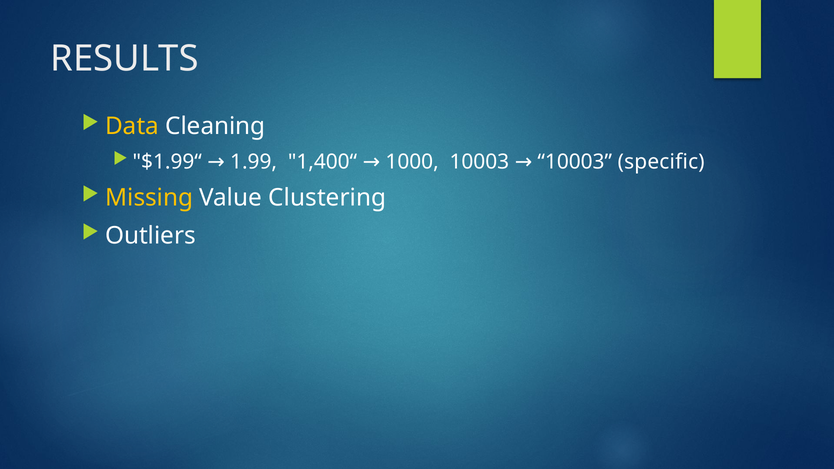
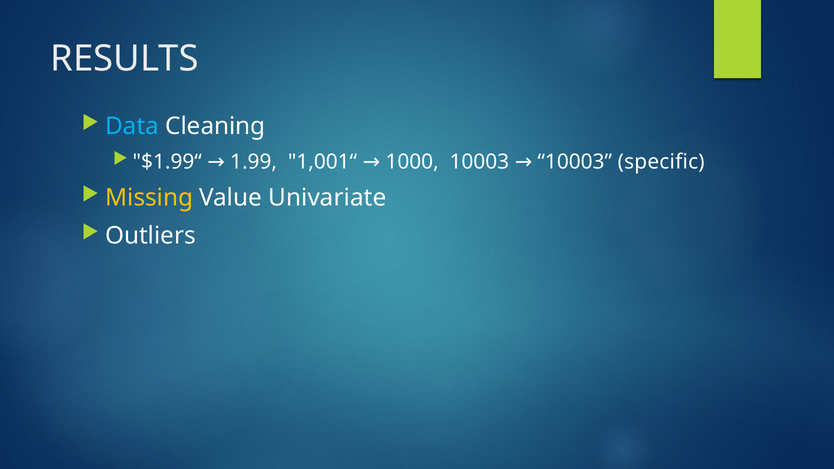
Data colour: yellow -> light blue (132, 126)
1,400“: 1,400“ -> 1,001“ (323, 162)
Clustering: Clustering -> Univariate (327, 198)
